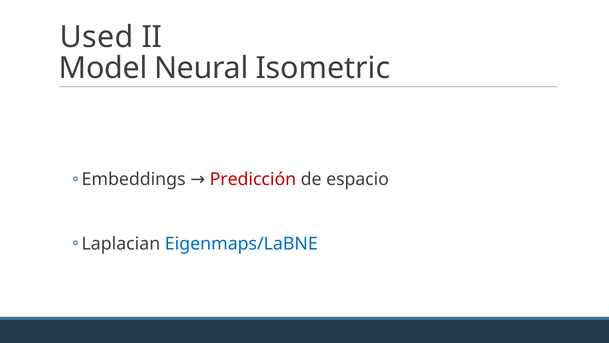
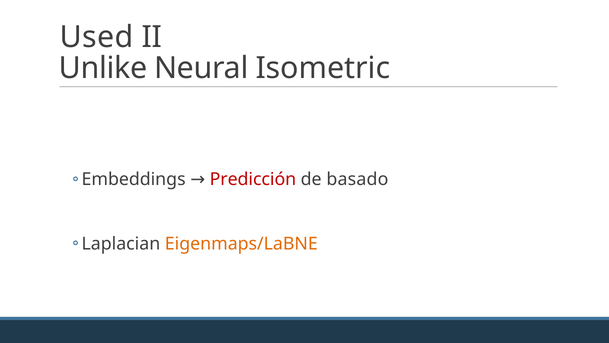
Model: Model -> Unlike (103, 68)
espacio: espacio -> basado (357, 179)
Eigenmaps/LaBNE colour: blue -> orange (241, 243)
